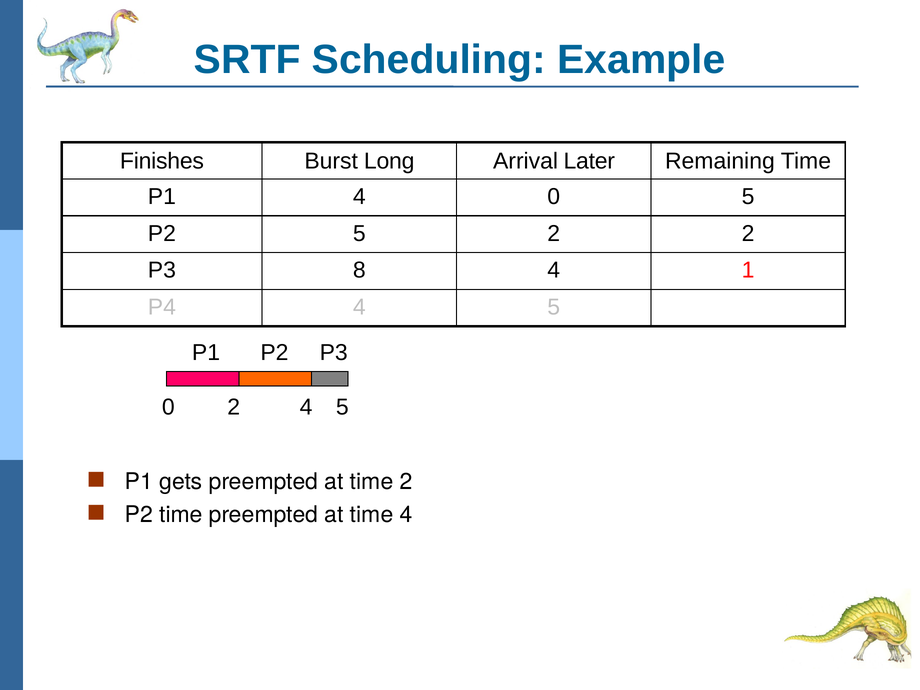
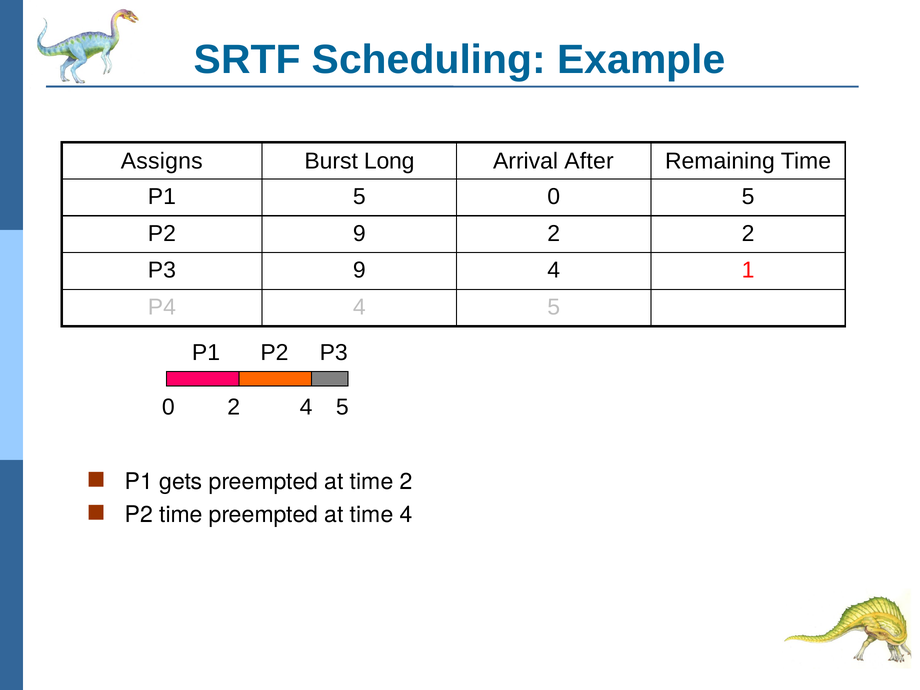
Finishes: Finishes -> Assigns (162, 161)
Later: Later -> After (589, 161)
4: 4 -> 5 (359, 197)
P2 5: 5 -> 9 (359, 234)
P3 8: 8 -> 9 (359, 270)
